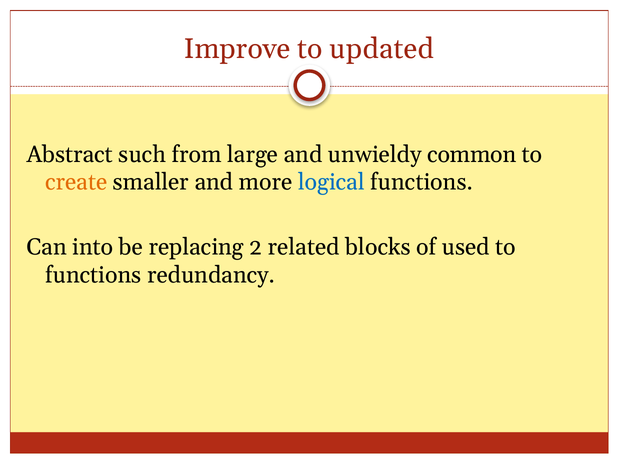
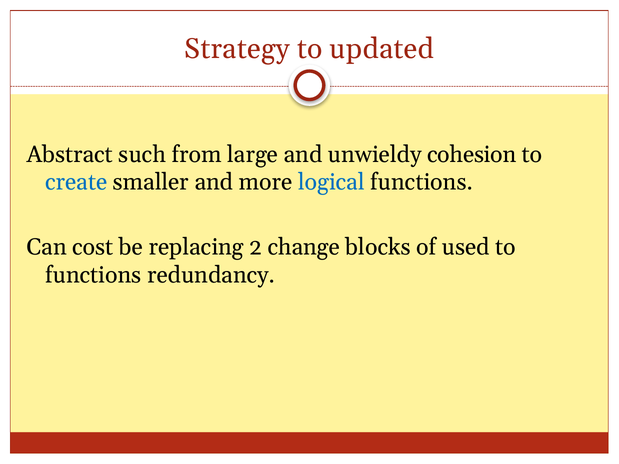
Improve: Improve -> Strategy (237, 49)
common: common -> cohesion (472, 155)
create colour: orange -> blue (76, 182)
into: into -> cost (93, 247)
related: related -> change (304, 247)
